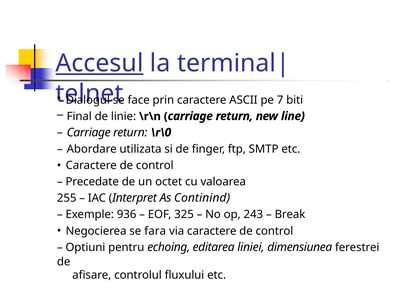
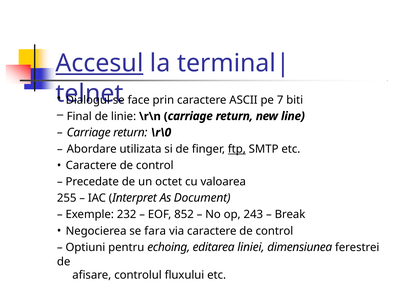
ftp underline: none -> present (237, 149)
Continind: Continind -> Document (202, 198)
936: 936 -> 232 (127, 214)
325: 325 -> 852 (184, 214)
